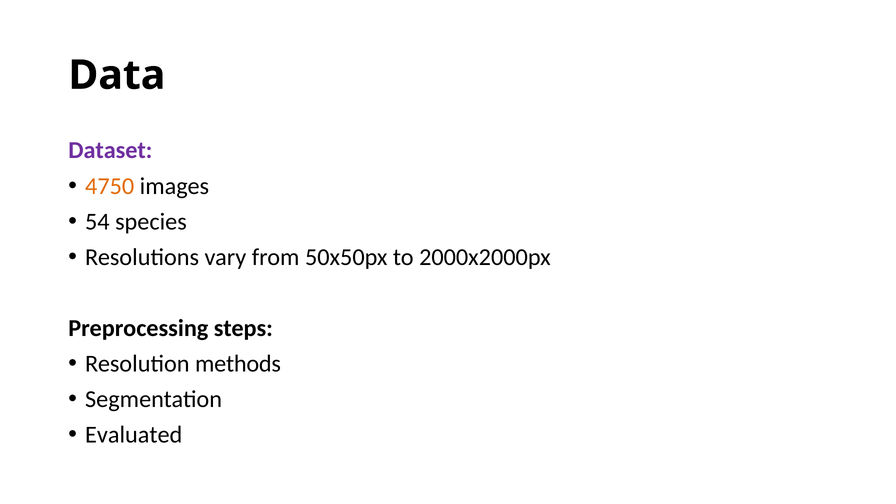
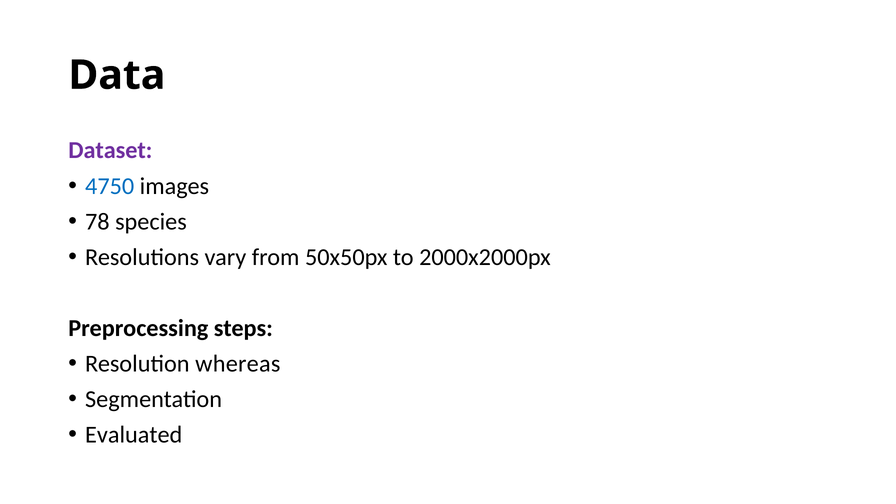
4750 colour: orange -> blue (110, 186)
54: 54 -> 78 (97, 222)
methods: methods -> whereas (238, 364)
